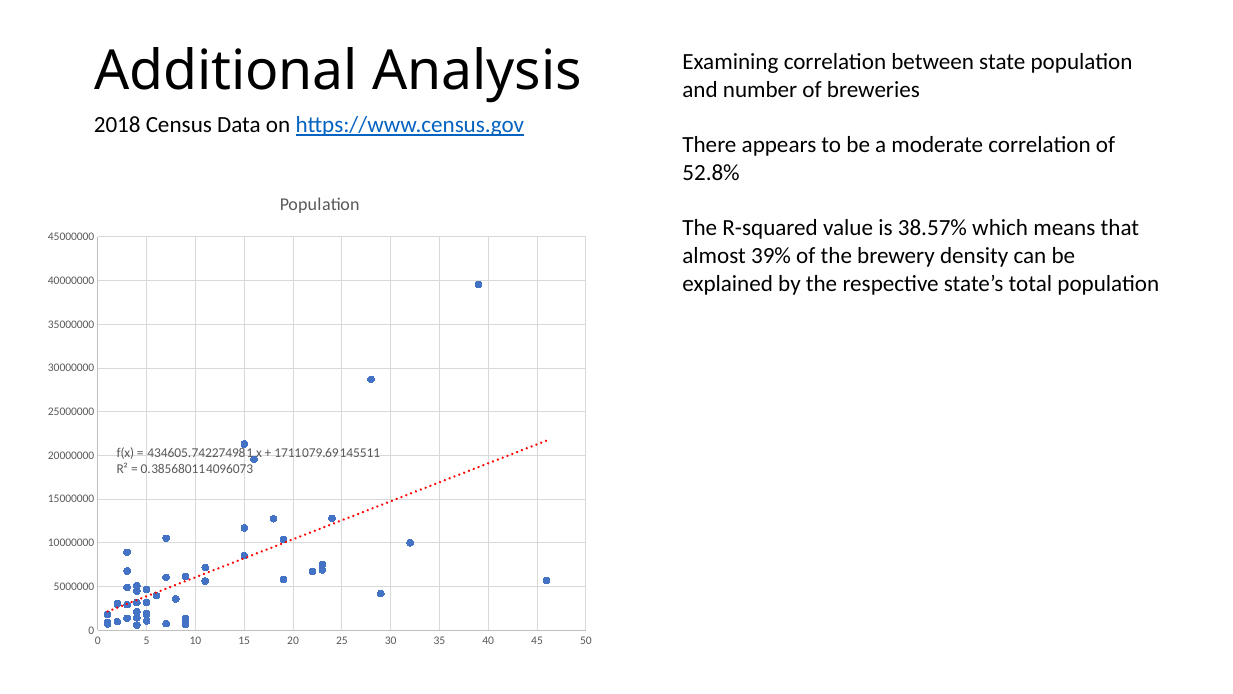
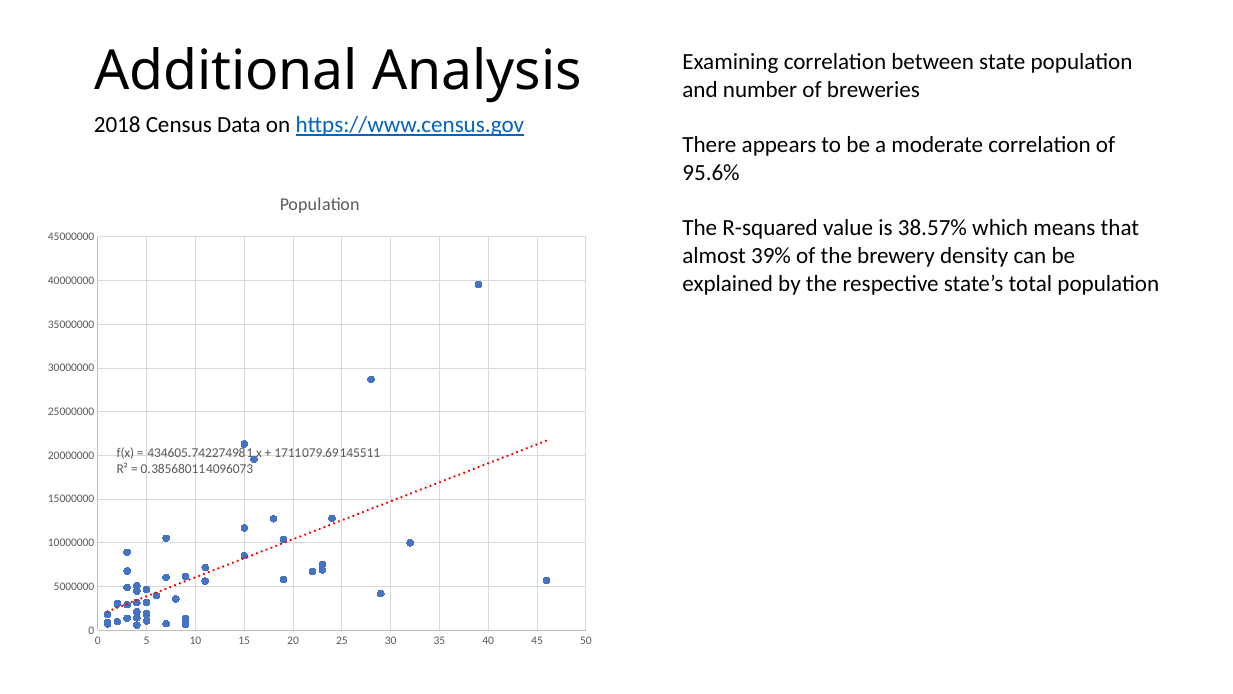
52.8%: 52.8% -> 95.6% (711, 173)
